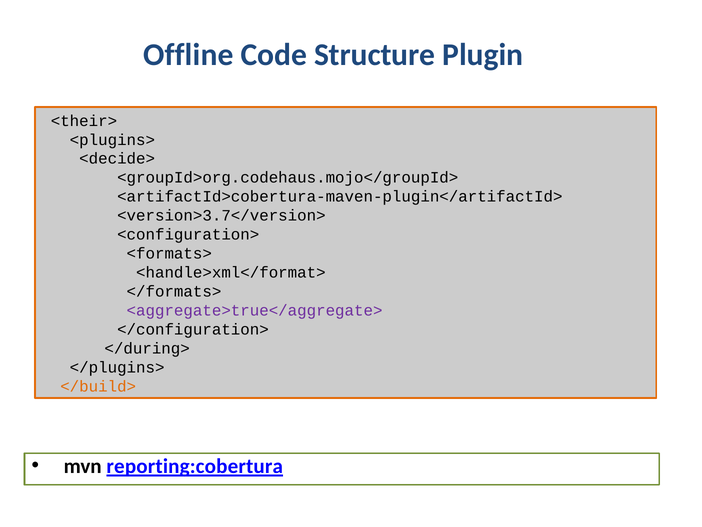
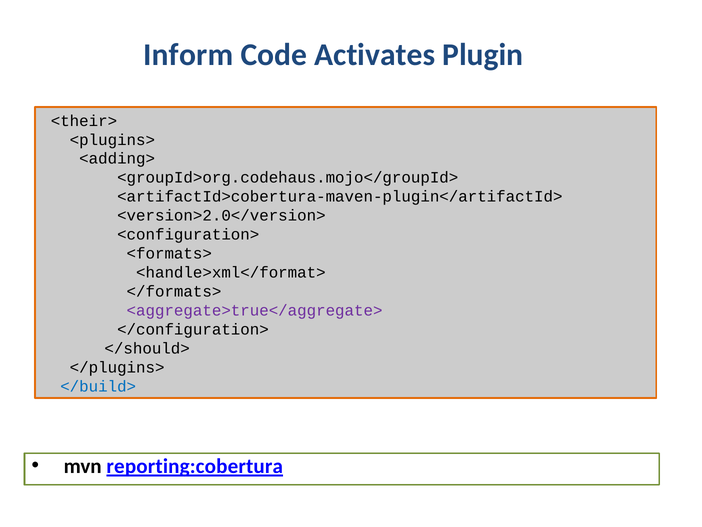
Offline: Offline -> Inform (188, 55)
Structure: Structure -> Activates (375, 55)
<decide>: <decide> -> <adding> (117, 159)
<version>3.7</version>: <version>3.7</version> -> <version>2.0</version> (221, 215)
</during>: </during> -> </should> (147, 348)
</build> colour: orange -> blue (98, 386)
